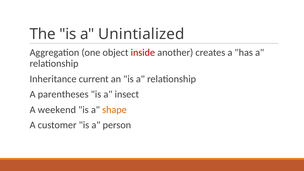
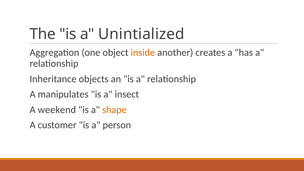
inside colour: red -> orange (143, 53)
current: current -> objects (94, 79)
parentheses: parentheses -> manipulates (63, 94)
